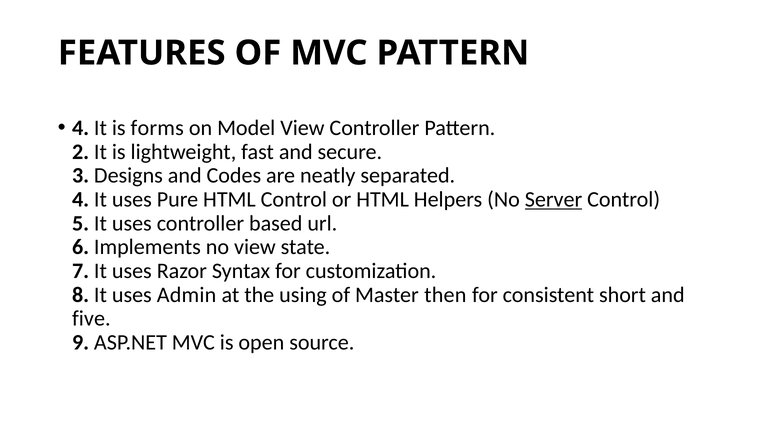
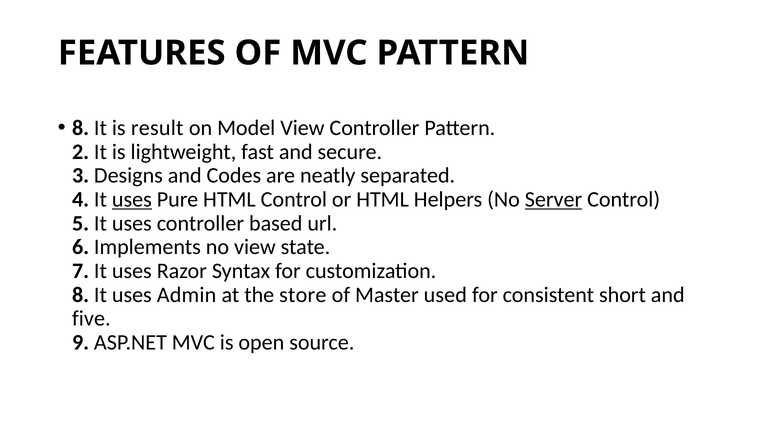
4: 4 -> 8 (81, 128)
forms: forms -> result (157, 128)
uses underline: none -> present (132, 200)
using: using -> store (303, 295)
then: then -> used (445, 295)
